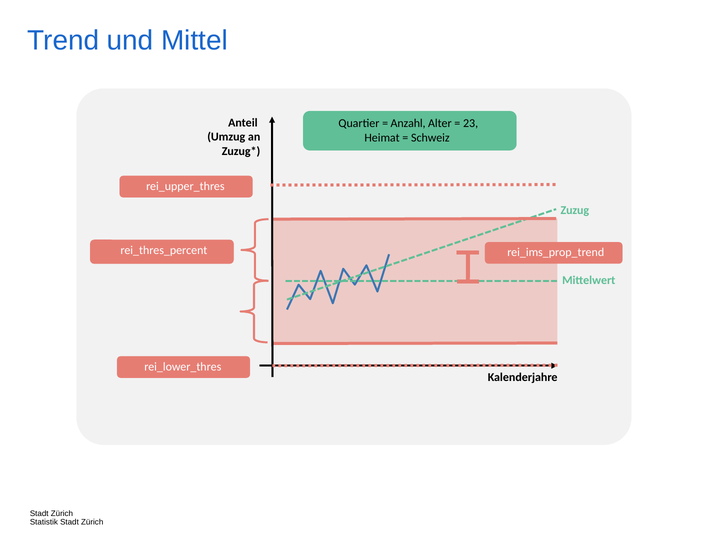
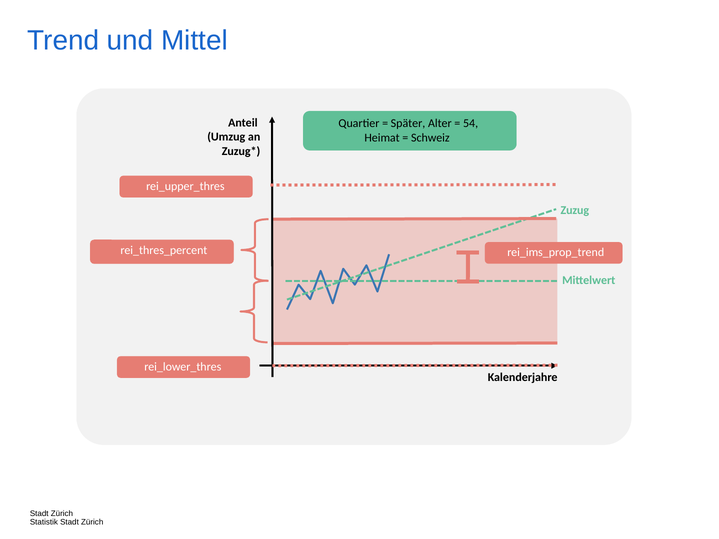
Anzahl: Anzahl -> Später (408, 124)
23: 23 -> 54 (471, 124)
